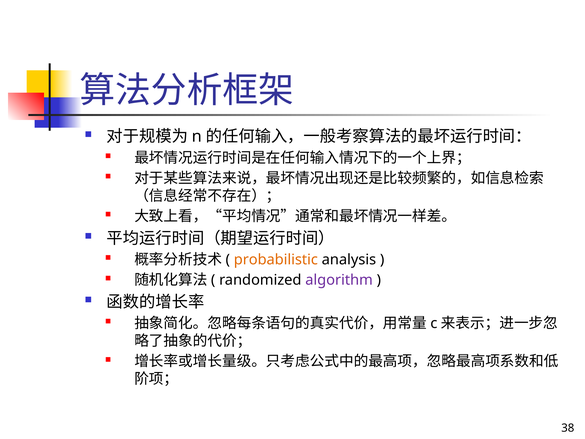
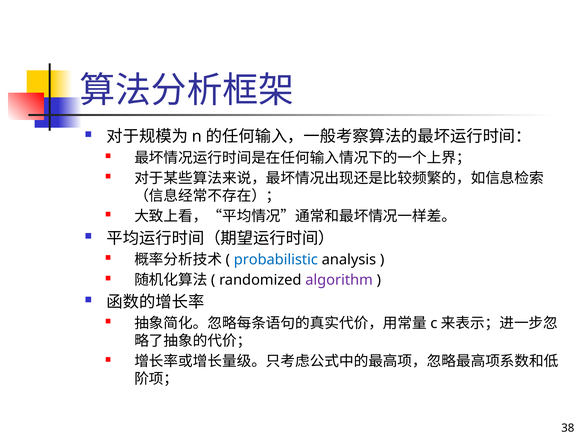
probabilistic colour: orange -> blue (276, 260)
